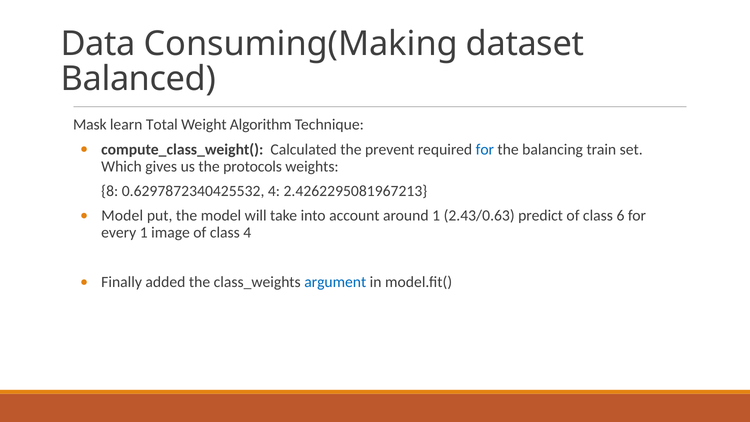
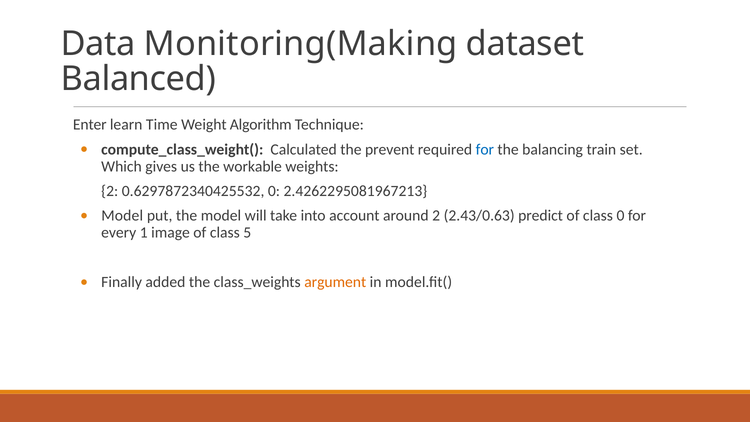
Consuming(Making: Consuming(Making -> Monitoring(Making (301, 44)
Mask: Mask -> Enter (90, 125)
Total: Total -> Time (162, 125)
protocols: protocols -> workable (253, 166)
8: 8 -> 2 (110, 191)
0.6297872340425532 4: 4 -> 0 (274, 191)
around 1: 1 -> 2 (436, 216)
class 6: 6 -> 0 (620, 216)
class 4: 4 -> 5 (247, 233)
argument colour: blue -> orange (335, 282)
